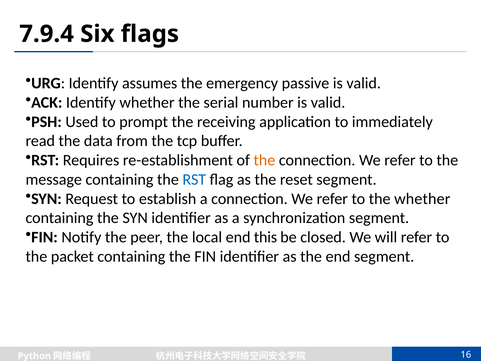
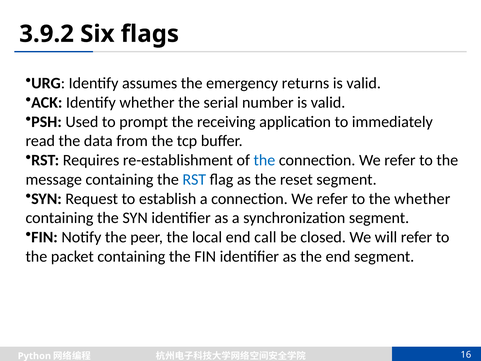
7.9.4: 7.9.4 -> 3.9.2 (47, 34)
passive: passive -> returns (305, 83)
the colour: orange -> blue (264, 160)
this: this -> call (265, 237)
